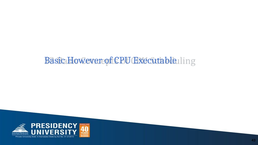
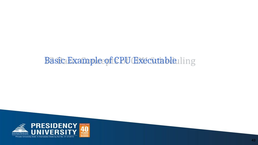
However: However -> Example (85, 60)
